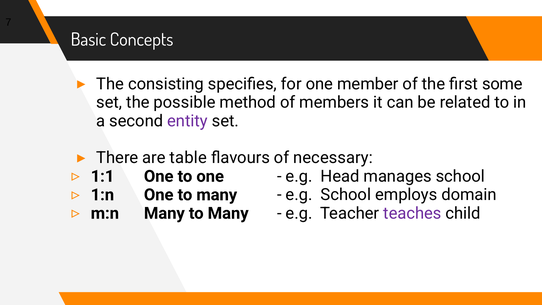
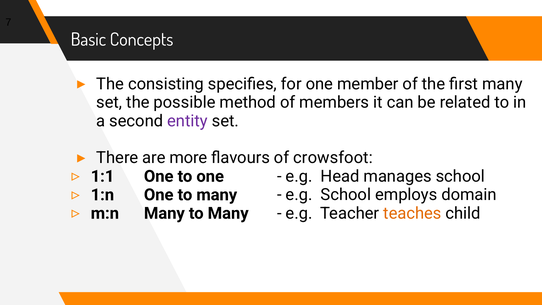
first some: some -> many (502, 84)
table: table -> more (188, 158)
necessary: necessary -> crowsfoot (333, 158)
teaches colour: purple -> orange (412, 213)
